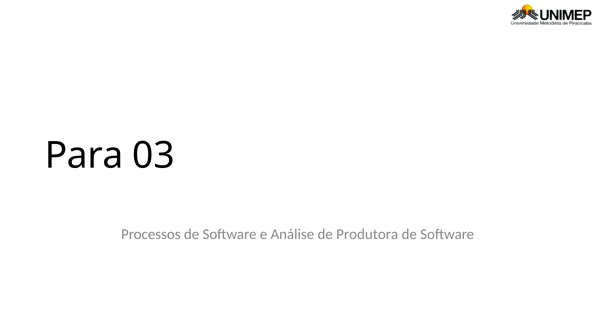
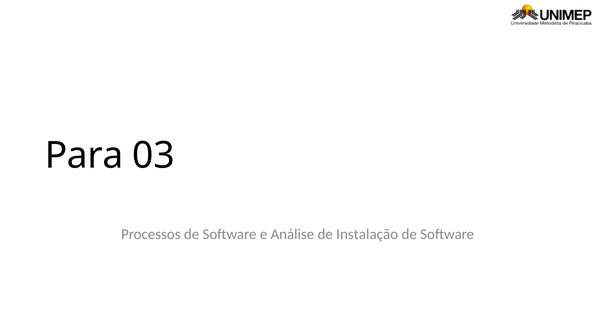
Produtora: Produtora -> Instalação (367, 235)
